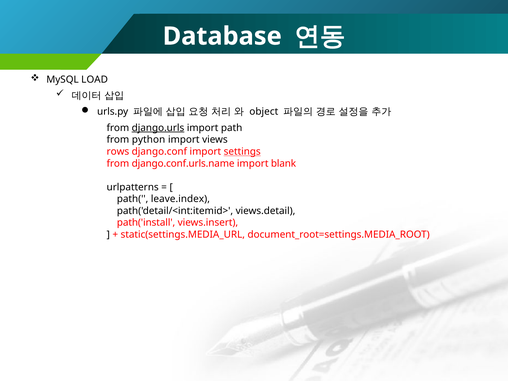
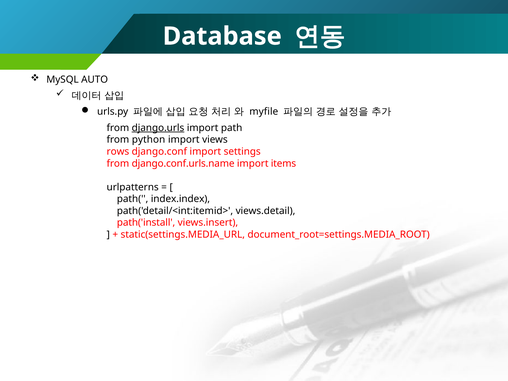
LOAD: LOAD -> AUTO (95, 80)
object: object -> myfile (264, 112)
settings underline: present -> none (242, 152)
blank: blank -> items (283, 163)
leave.index: leave.index -> index.index (180, 199)
